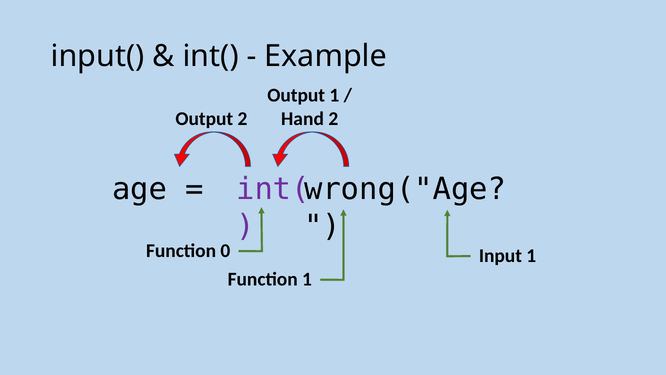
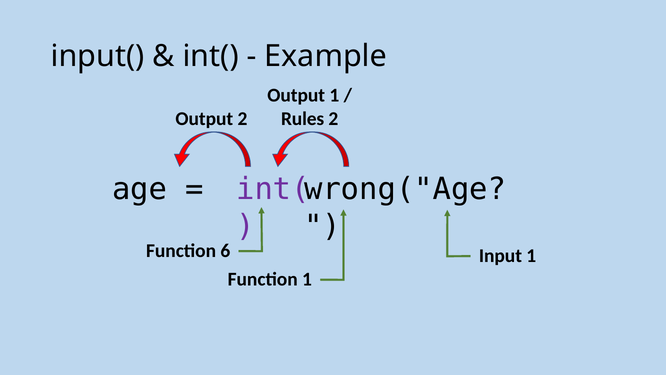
Hand: Hand -> Rules (303, 119)
0: 0 -> 6 (225, 251)
